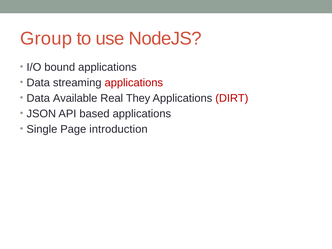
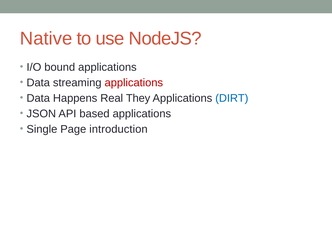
Group: Group -> Native (46, 39)
Available: Available -> Happens (75, 98)
DIRT colour: red -> blue (232, 98)
